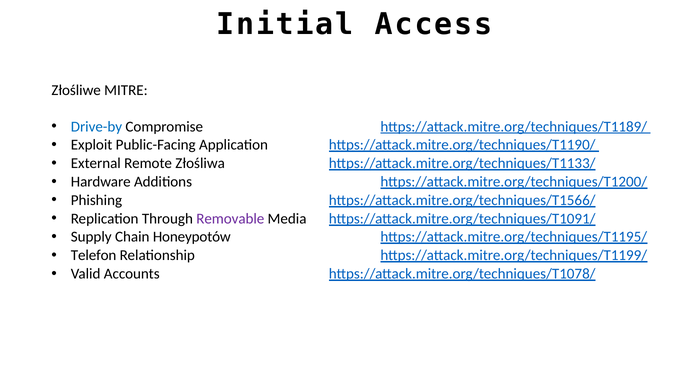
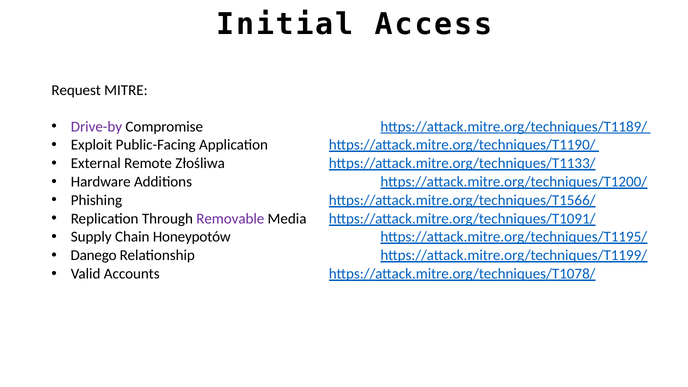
Złośliwe: Złośliwe -> Request (76, 90)
Drive-by colour: blue -> purple (96, 127)
Telefon: Telefon -> Danego (94, 255)
